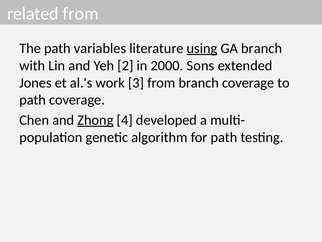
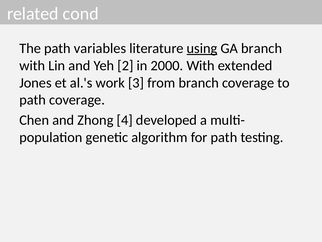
related from: from -> cond (81, 14)
2000 Sons: Sons -> With (201, 65)
Zhong underline: present -> none (95, 120)
